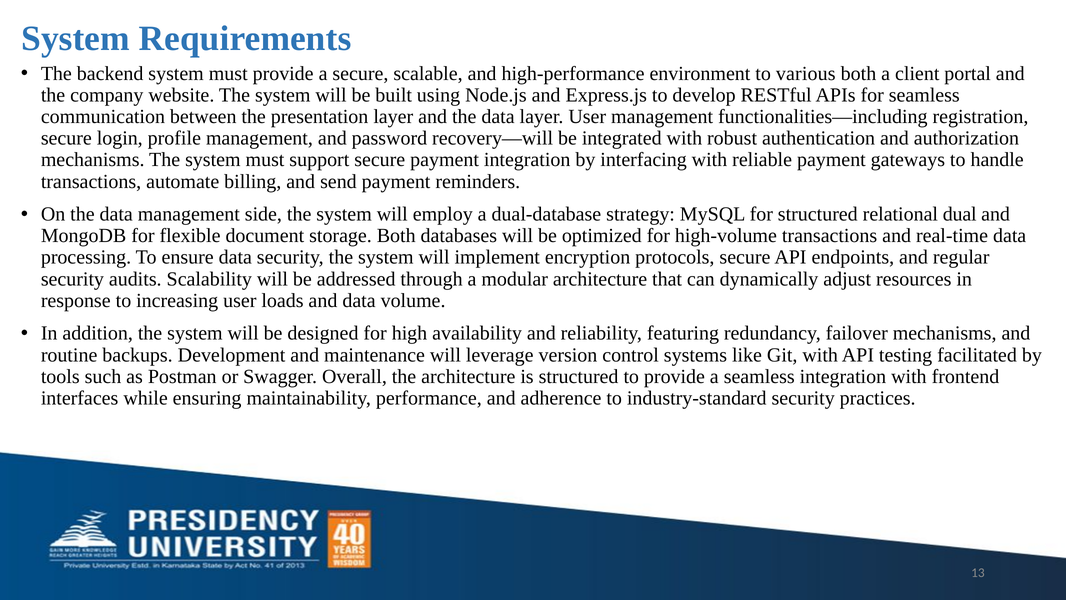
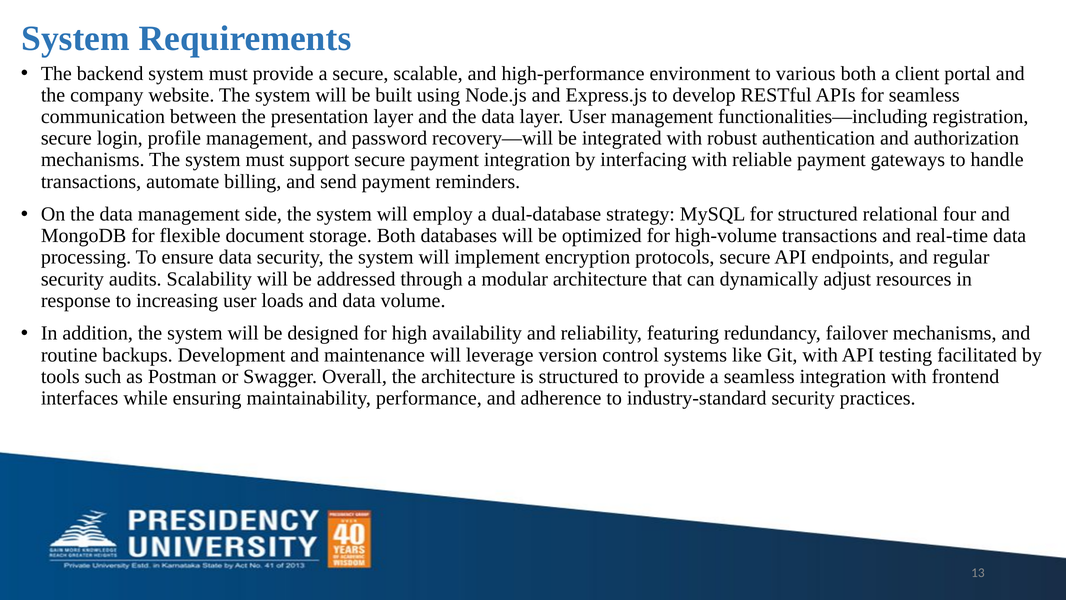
dual: dual -> four (960, 214)
